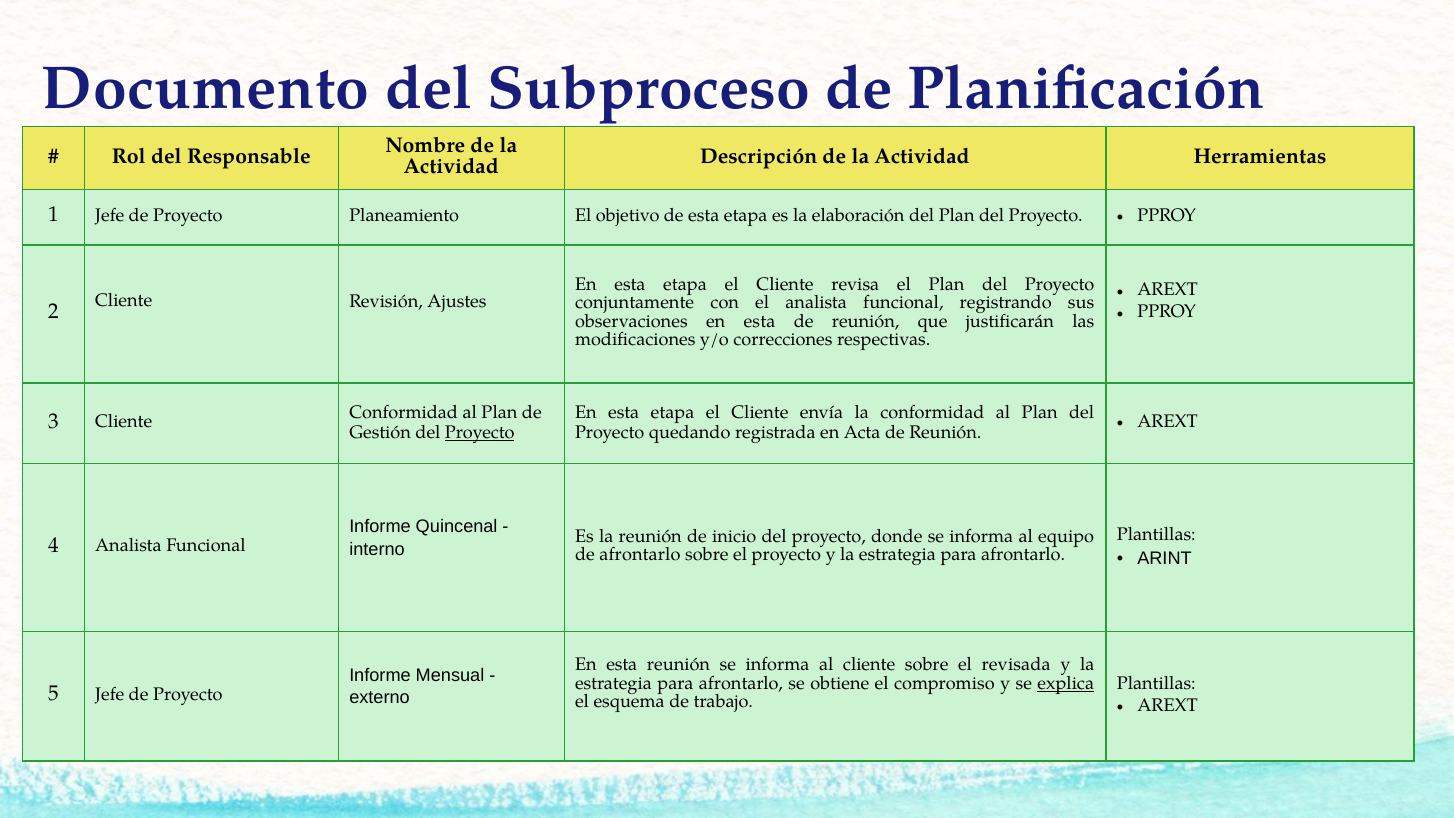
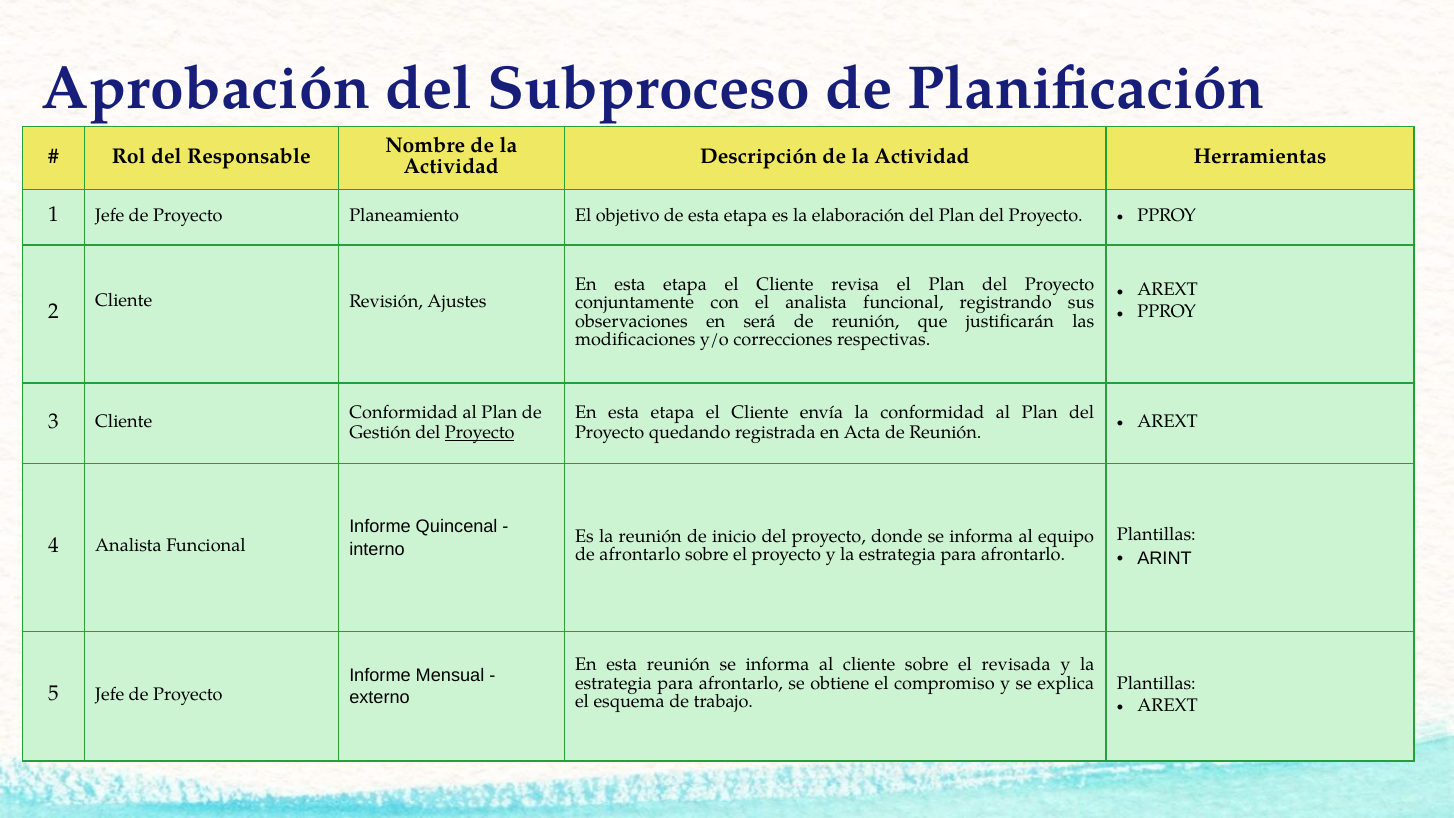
Documento: Documento -> Aprobación (206, 88)
observaciones en esta: esta -> será (760, 321)
explica underline: present -> none (1066, 683)
